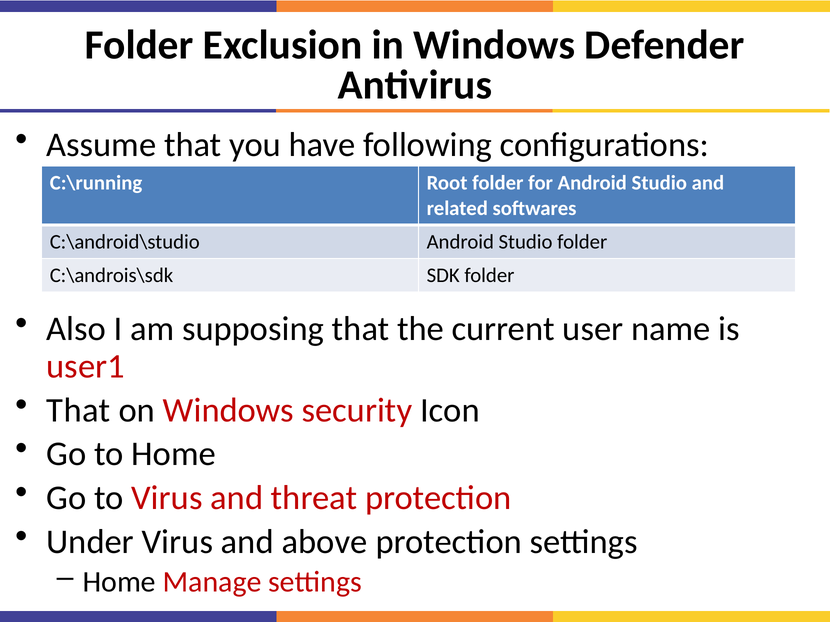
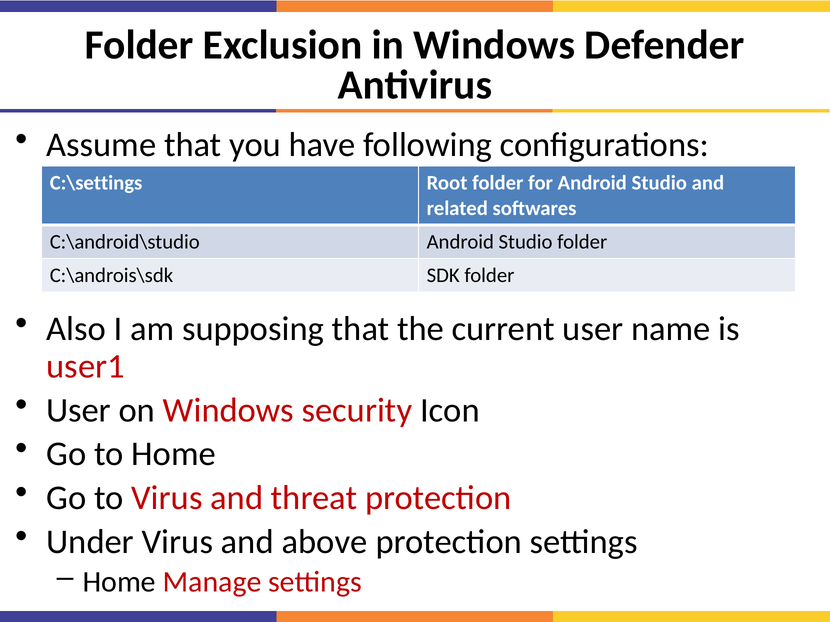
C:\running: C:\running -> C:\settings (96, 183)
That: That -> User (79, 410)
